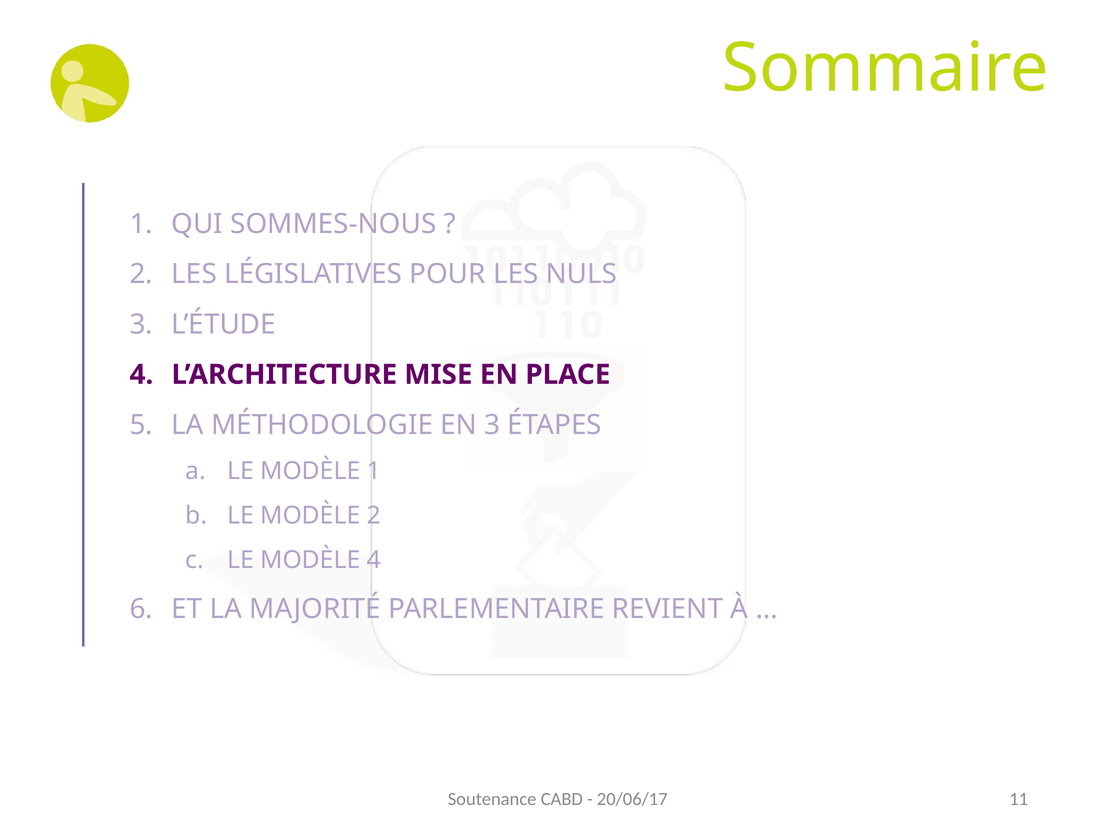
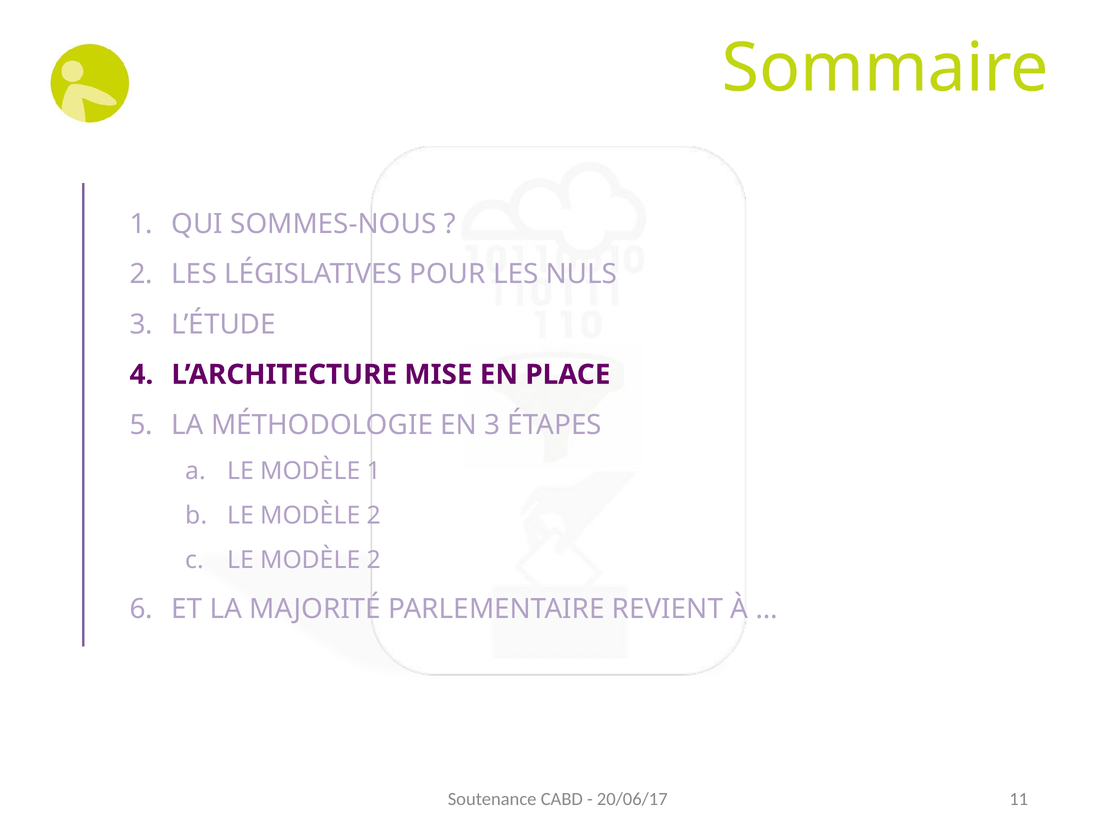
4: 4 -> 2 (374, 560)
